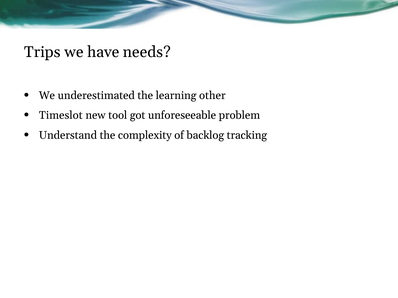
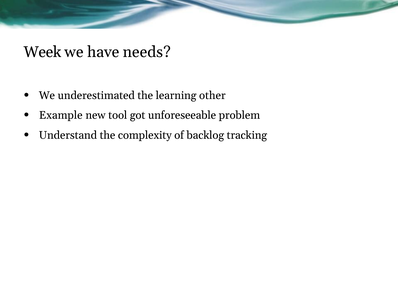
Trips: Trips -> Week (43, 52)
Timeslot: Timeslot -> Example (61, 116)
